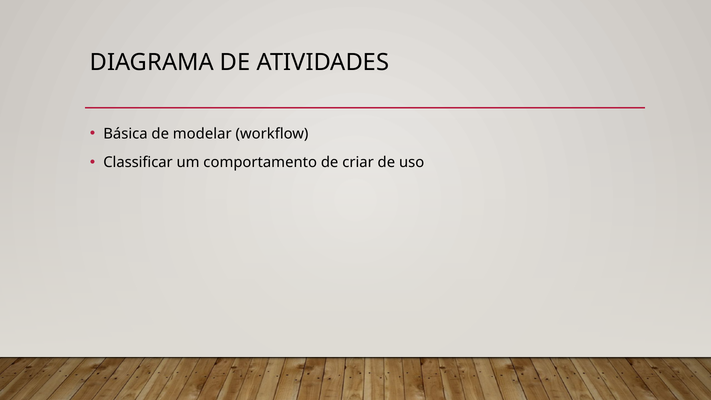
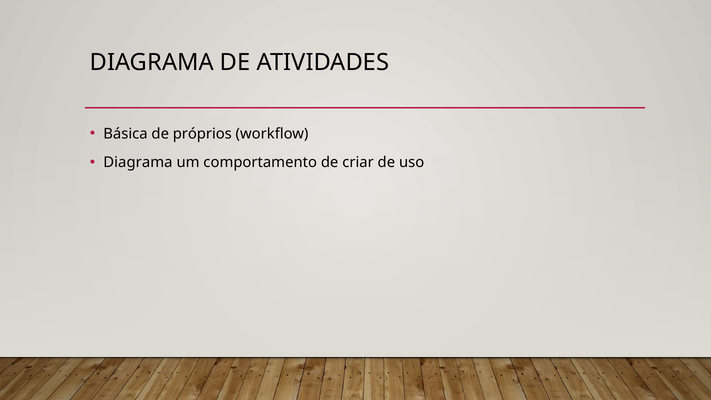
modelar: modelar -> próprios (202, 134)
Classificar: Classificar -> Diagrama (138, 162)
